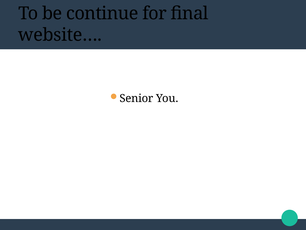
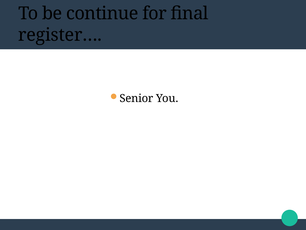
website…: website… -> register… (60, 35)
